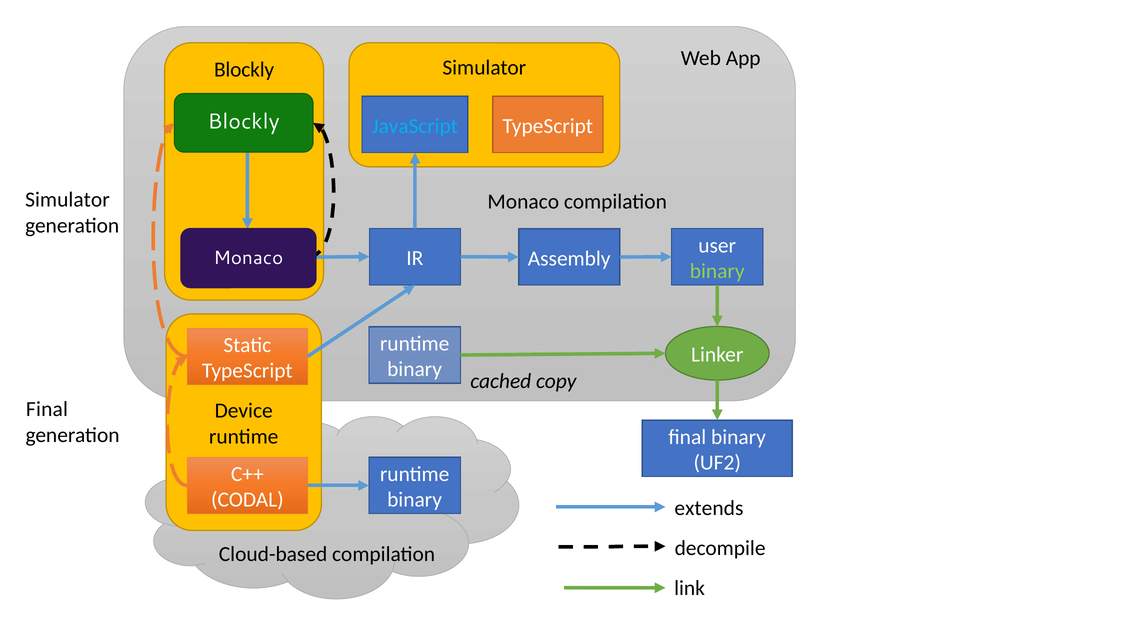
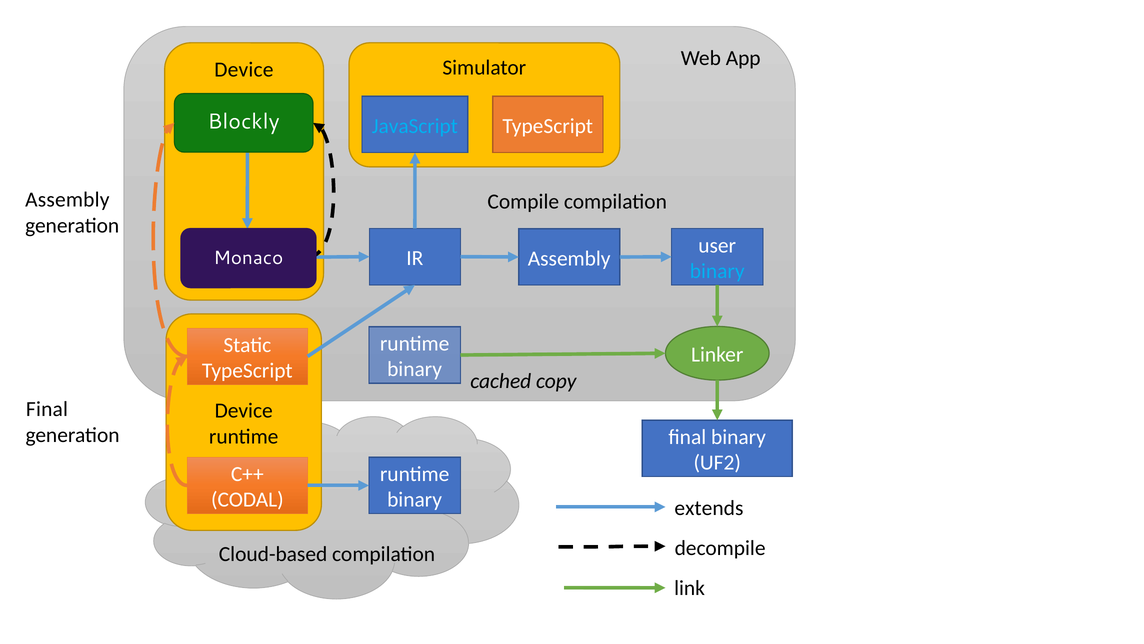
Blockly: Blockly -> Device (244, 70)
Simulator: Simulator -> Assembly (67, 200)
Monaco: Monaco -> Compile (523, 201)
binary colour: light green -> light blue (717, 271)
